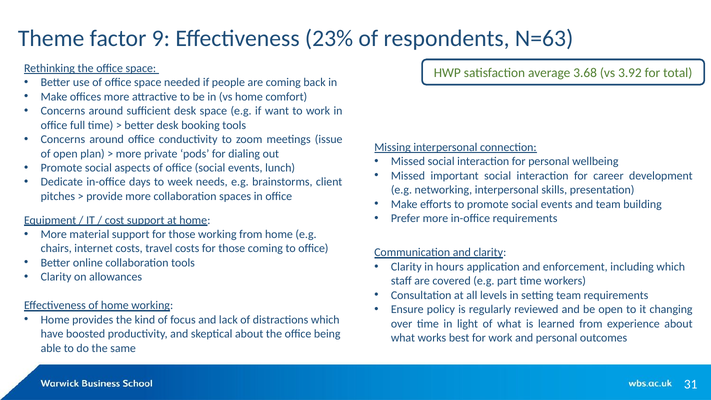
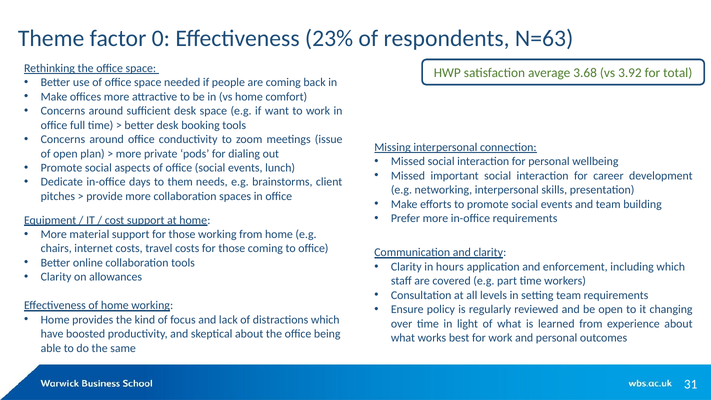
9: 9 -> 0 (161, 38)
week: week -> them (180, 182)
